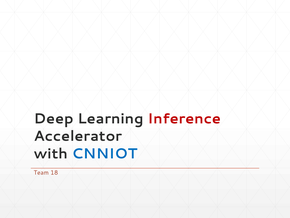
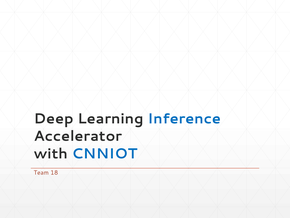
Inference colour: red -> blue (184, 118)
